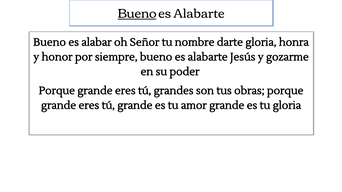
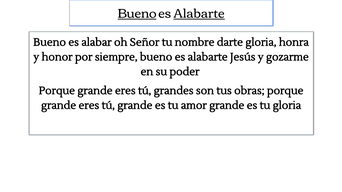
Alabarte underline: none -> present (199, 14)
